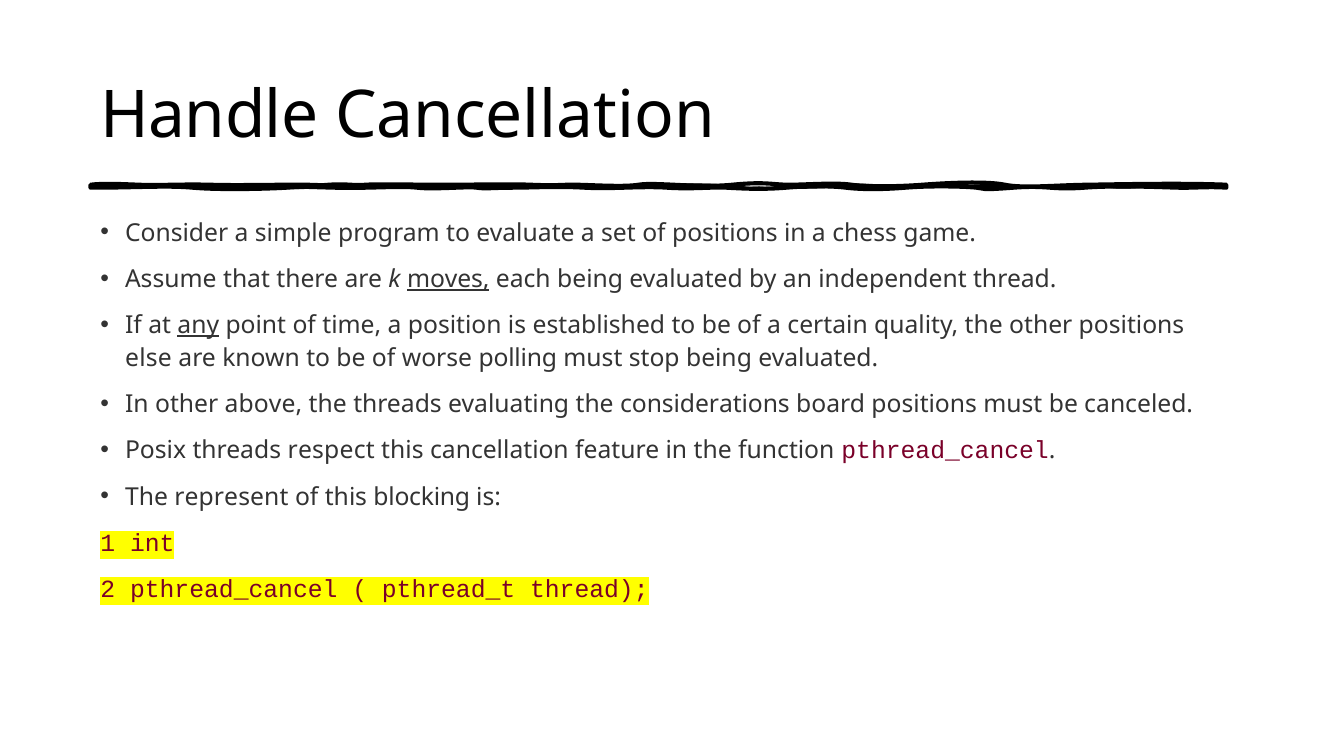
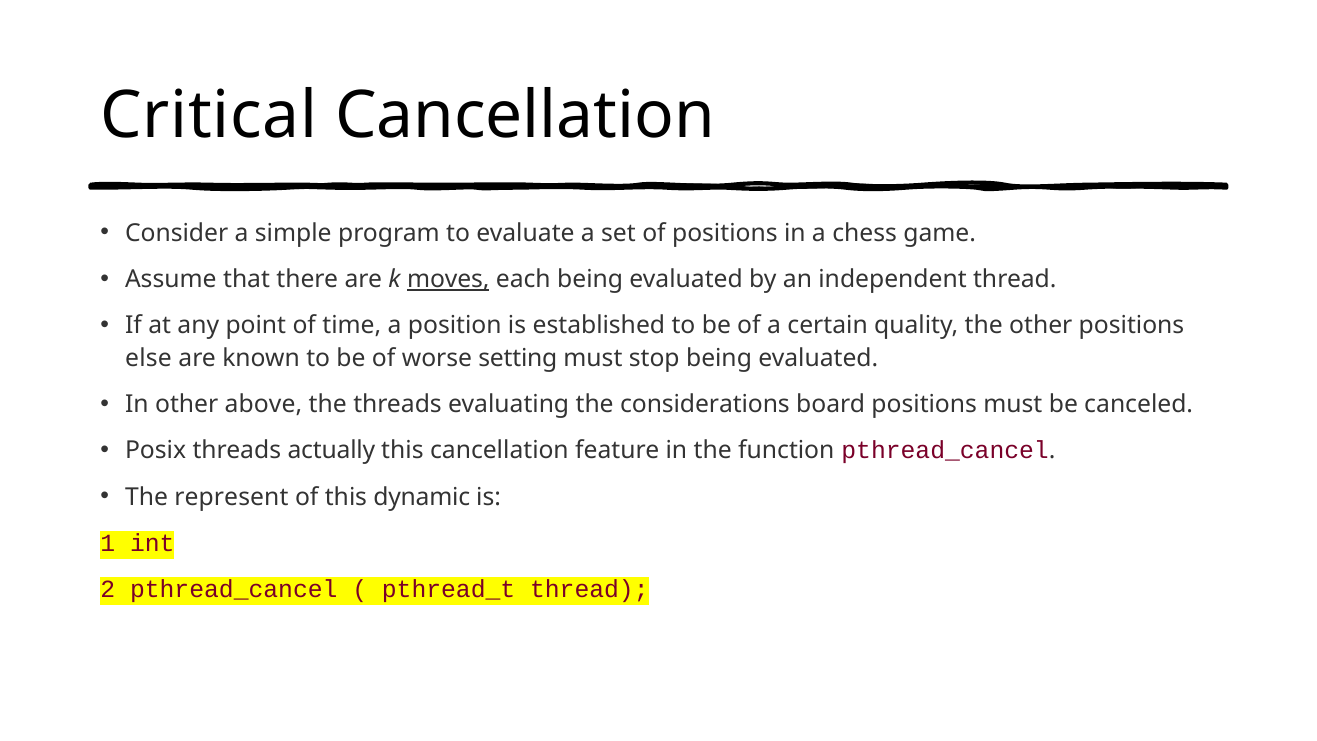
Handle: Handle -> Critical (209, 116)
any underline: present -> none (198, 325)
polling: polling -> setting (518, 358)
respect: respect -> actually (331, 451)
blocking: blocking -> dynamic (422, 497)
